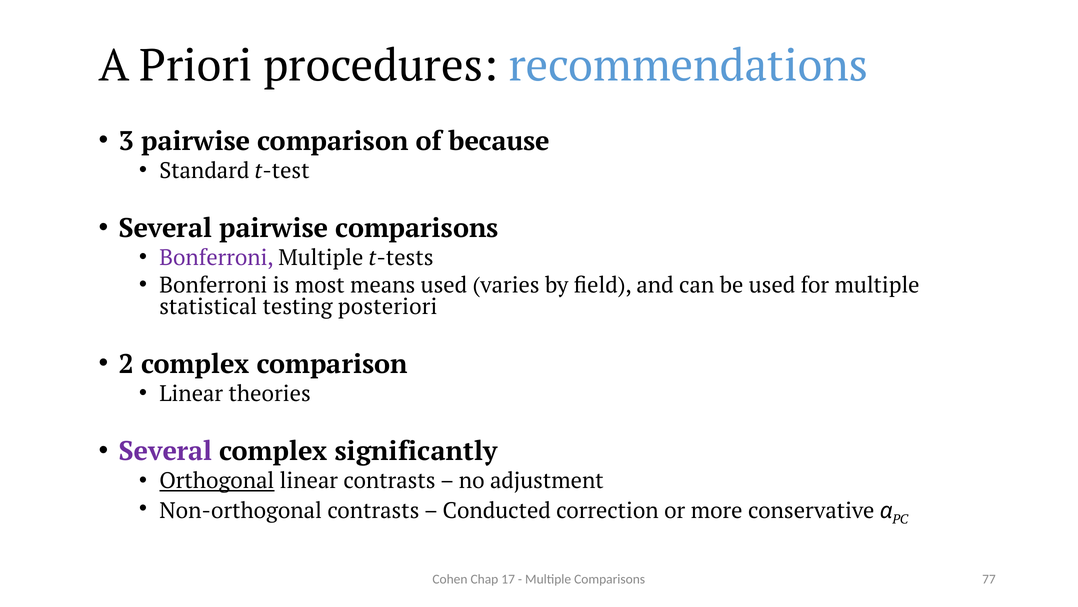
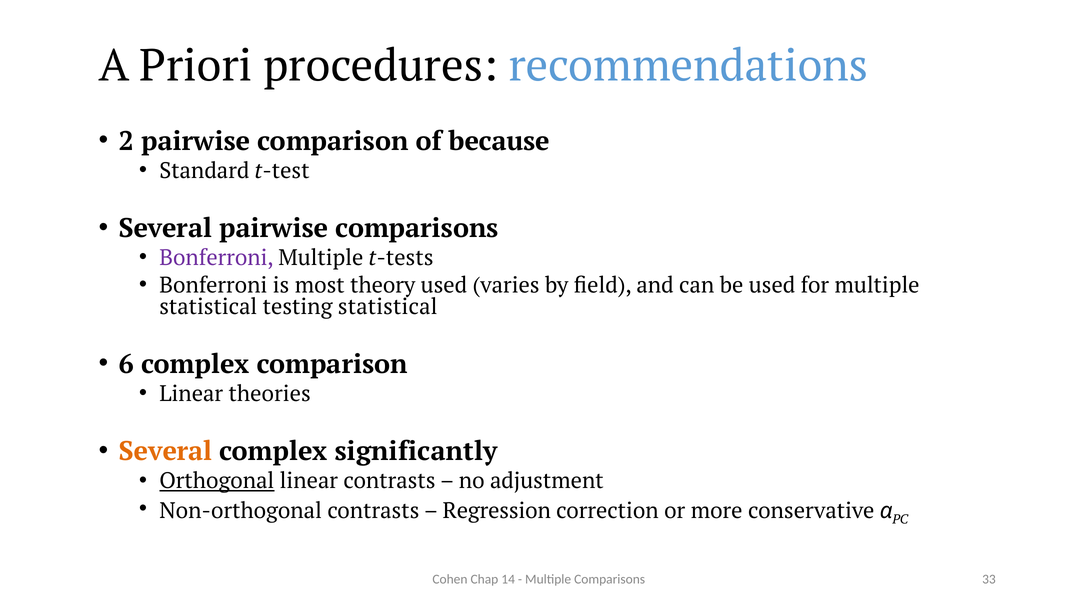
3: 3 -> 2 (126, 141)
means: means -> theory (383, 285)
testing posteriori: posteriori -> statistical (388, 306)
2: 2 -> 6 (126, 364)
Several colour: purple -> orange (166, 451)
Conducted: Conducted -> Regression (497, 510)
17: 17 -> 14 (508, 579)
77: 77 -> 33 (989, 579)
